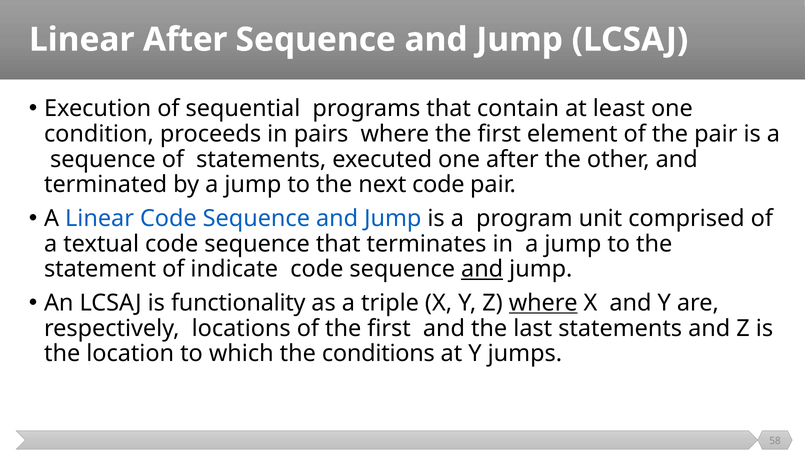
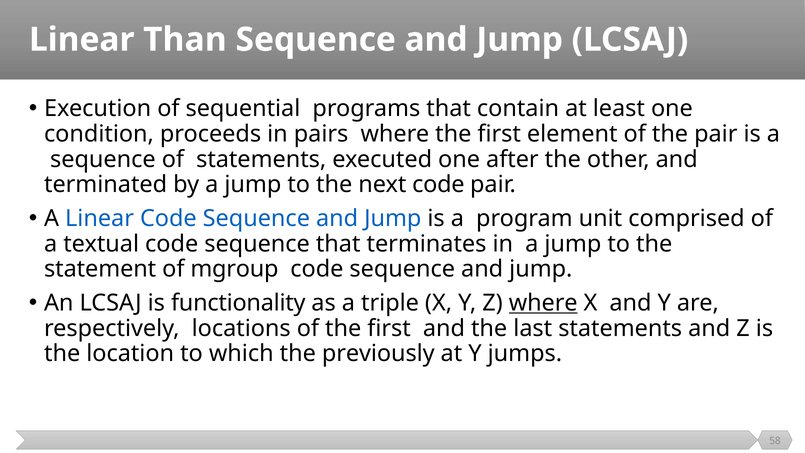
Linear After: After -> Than (185, 40)
indicate: indicate -> mgroup (234, 269)
and underline: present -> none (482, 269)
conditions: conditions -> previously (378, 353)
